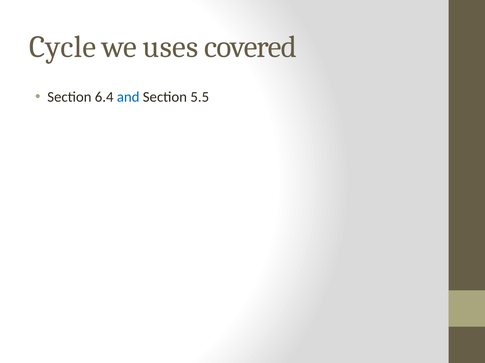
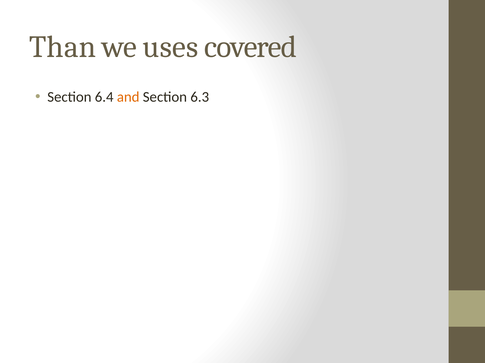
Cycle: Cycle -> Than (63, 47)
and colour: blue -> orange (128, 97)
5.5: 5.5 -> 6.3 (200, 97)
